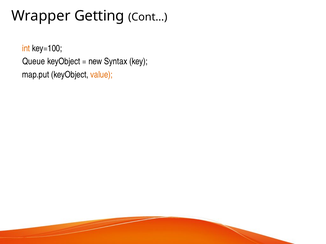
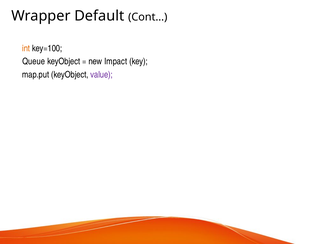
Getting: Getting -> Default (99, 16)
Syntax: Syntax -> Impact (116, 62)
value colour: orange -> purple (102, 75)
